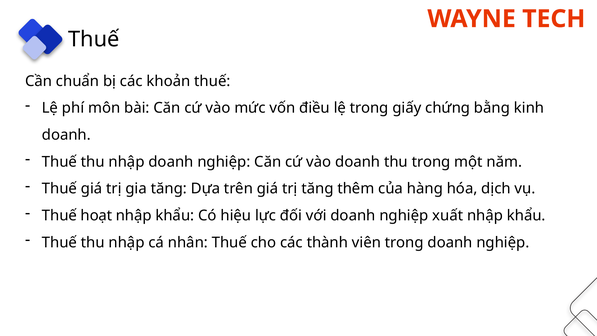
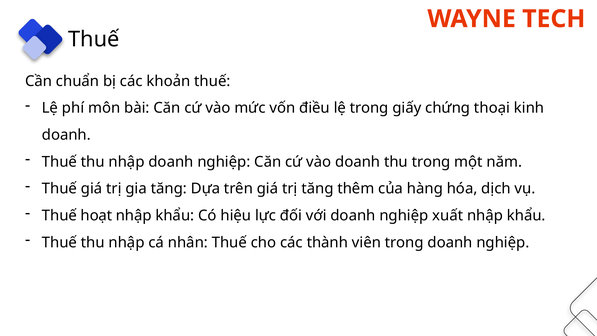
bằng: bằng -> thoại (492, 108)
